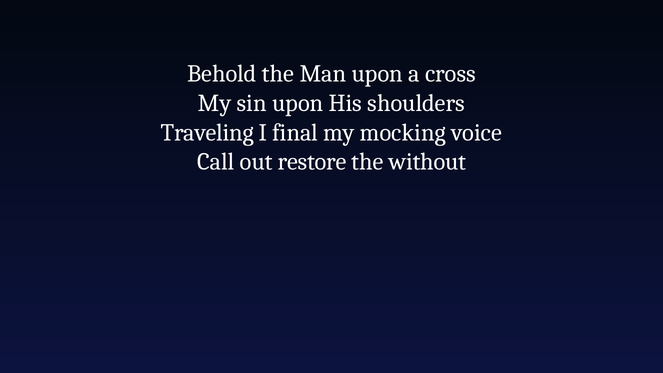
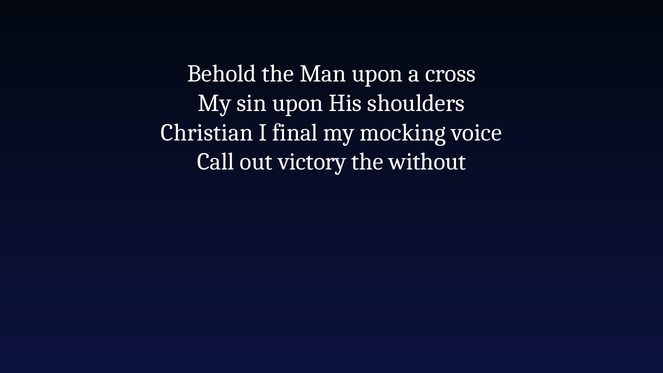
Traveling: Traveling -> Christian (207, 132)
restore: restore -> victory (312, 162)
